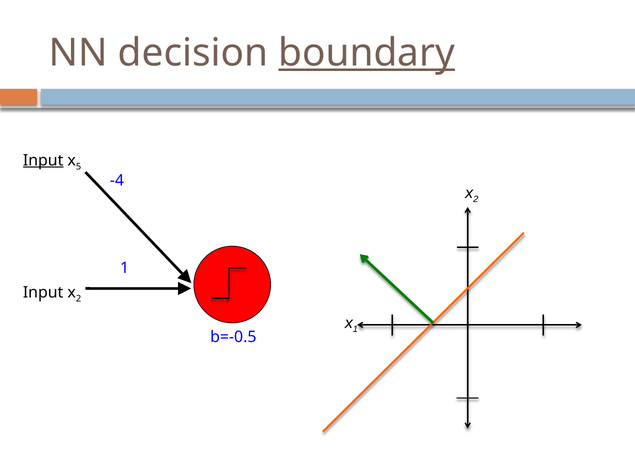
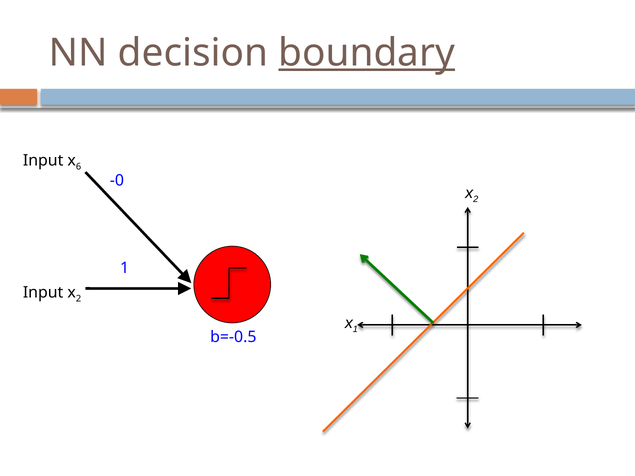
Input underline: present -> none (43, 160)
5: 5 -> 6 (79, 167)
-4: -4 -> -0 (117, 181)
